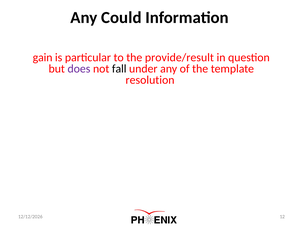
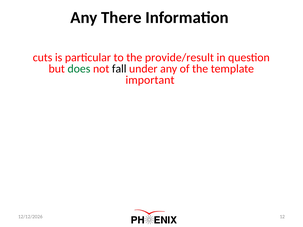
Could: Could -> There (121, 18)
gain: gain -> cuts (43, 57)
does colour: purple -> green (79, 69)
resolution: resolution -> important (150, 80)
